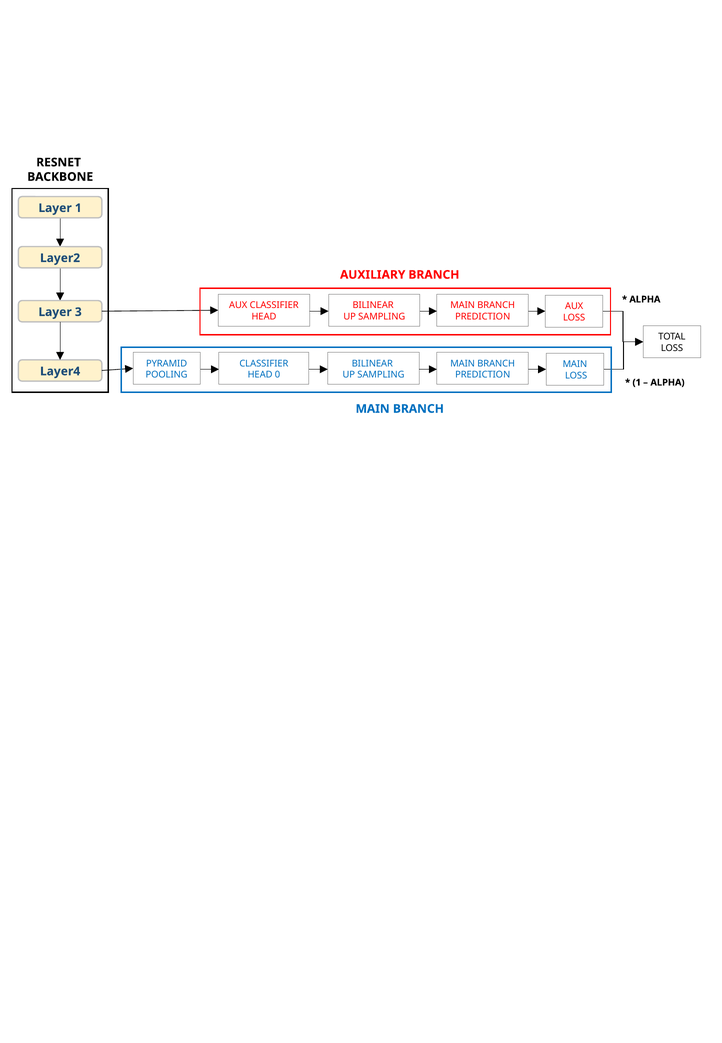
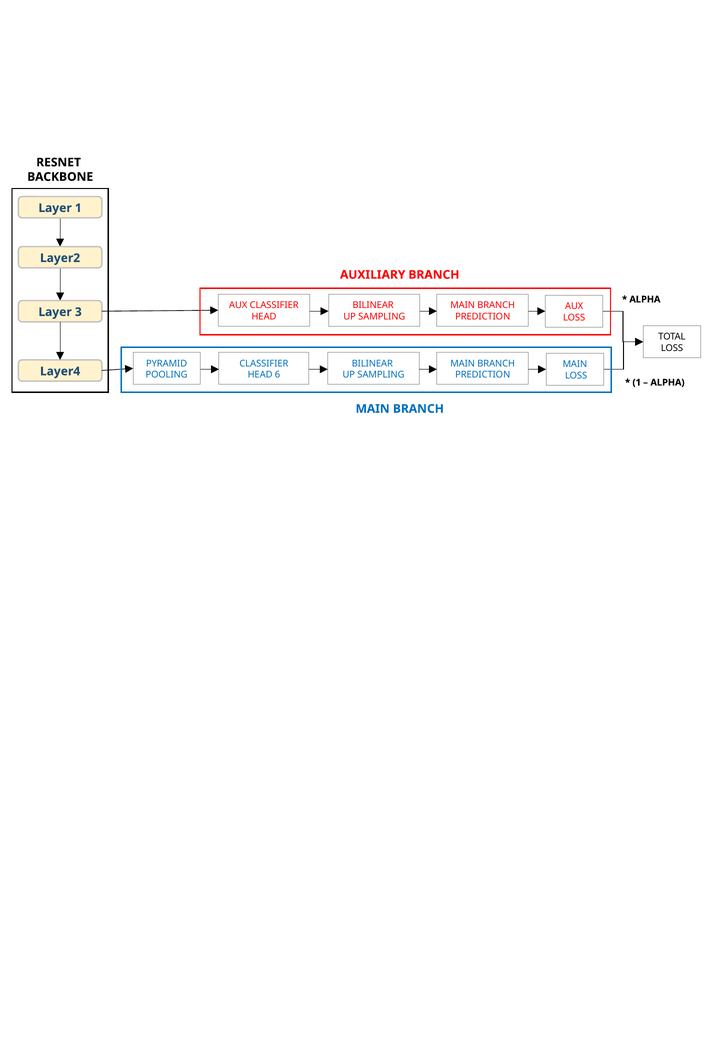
0: 0 -> 6 (277, 375)
